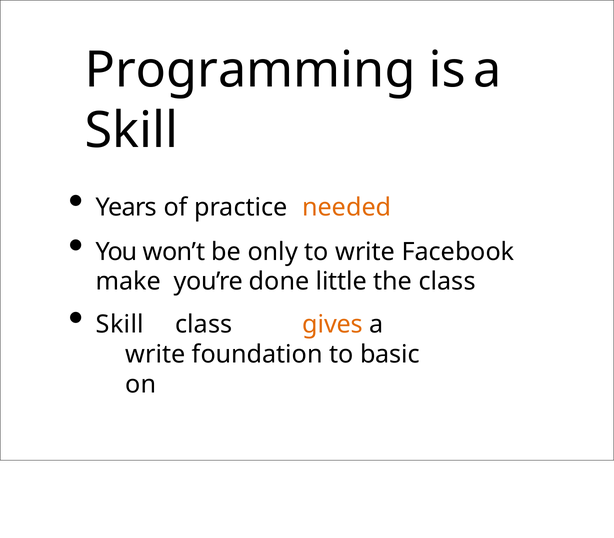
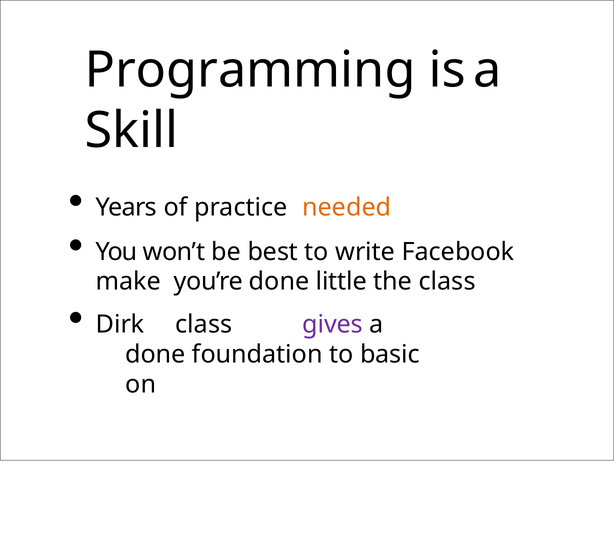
only: only -> best (273, 252)
Skill: Skill -> Dirk (120, 324)
gives colour: orange -> purple (333, 324)
write: write -> done (155, 355)
